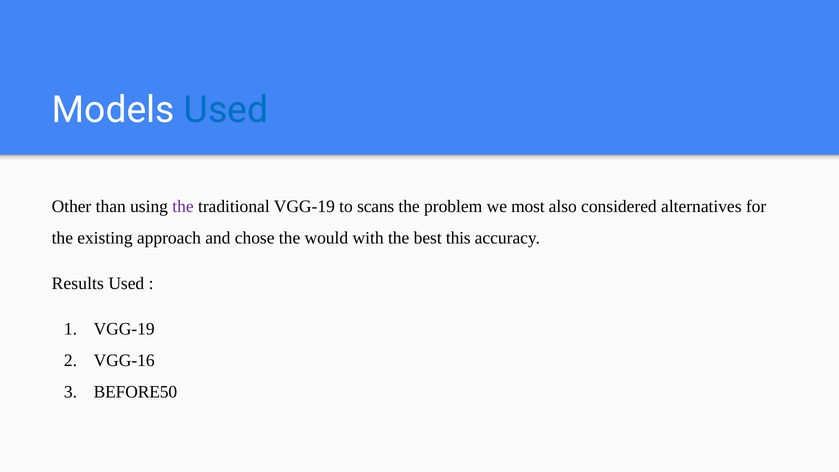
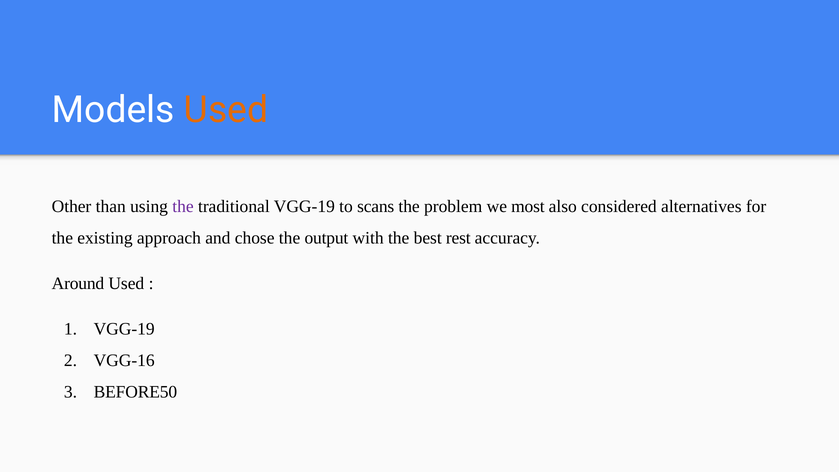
Used colour: blue -> orange (226, 110)
would: would -> output (326, 238)
this: this -> rest (458, 238)
Results: Results -> Around (78, 284)
